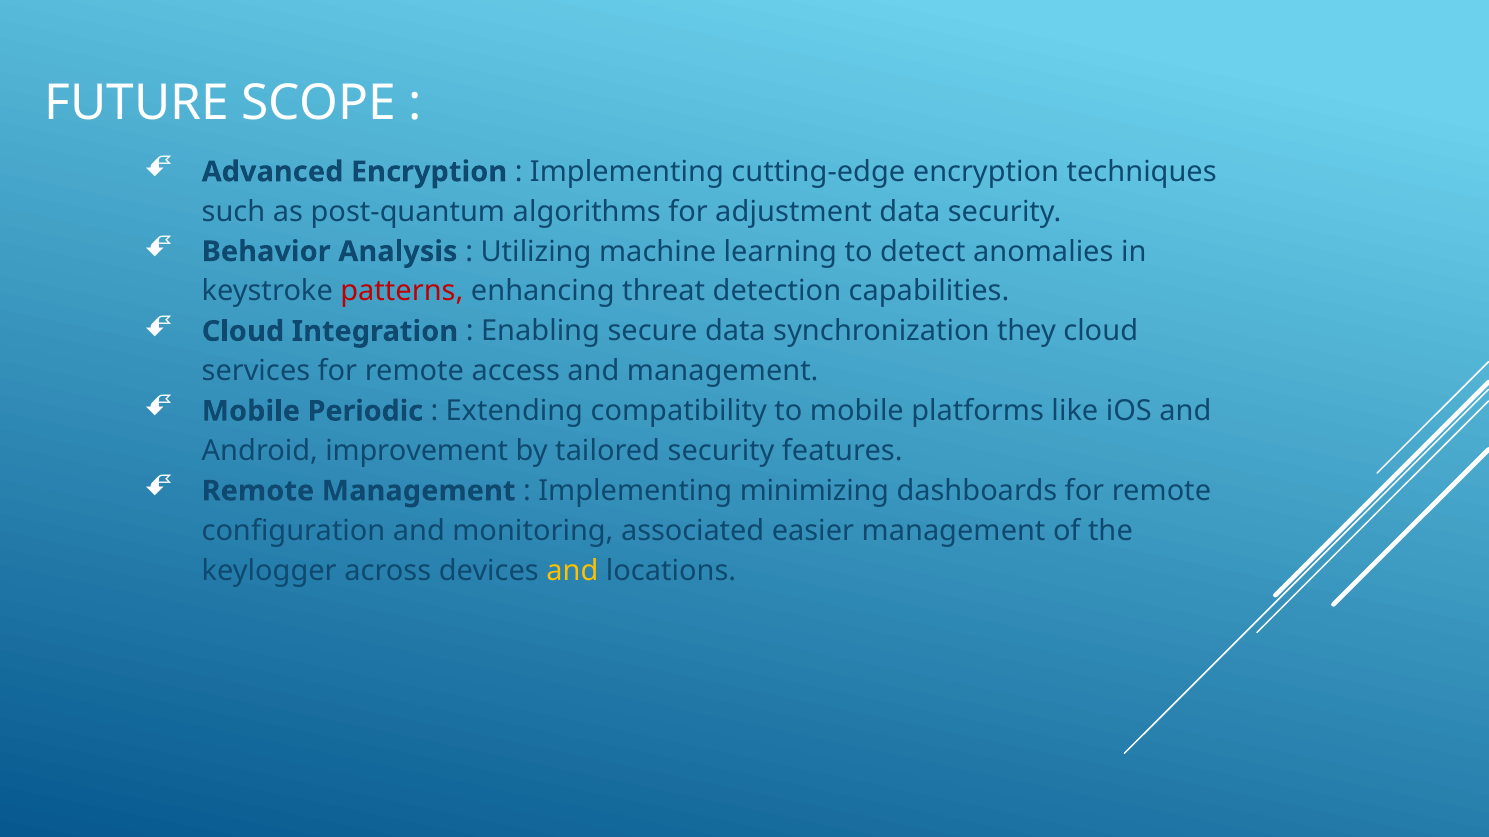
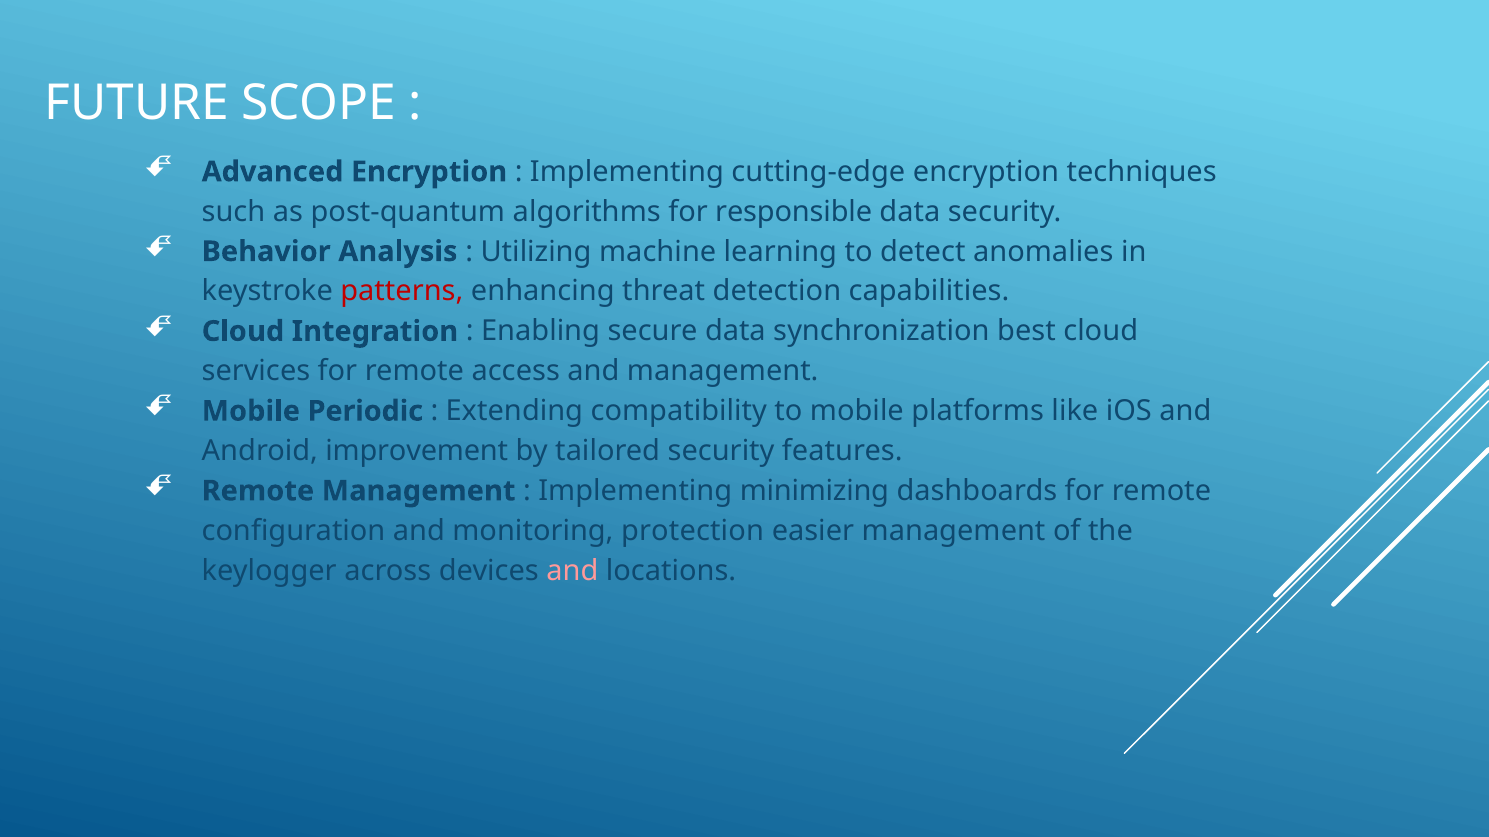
adjustment: adjustment -> responsible (794, 212)
they: they -> best (1026, 332)
associated: associated -> protection (693, 531)
and colour: yellow -> pink (572, 571)
